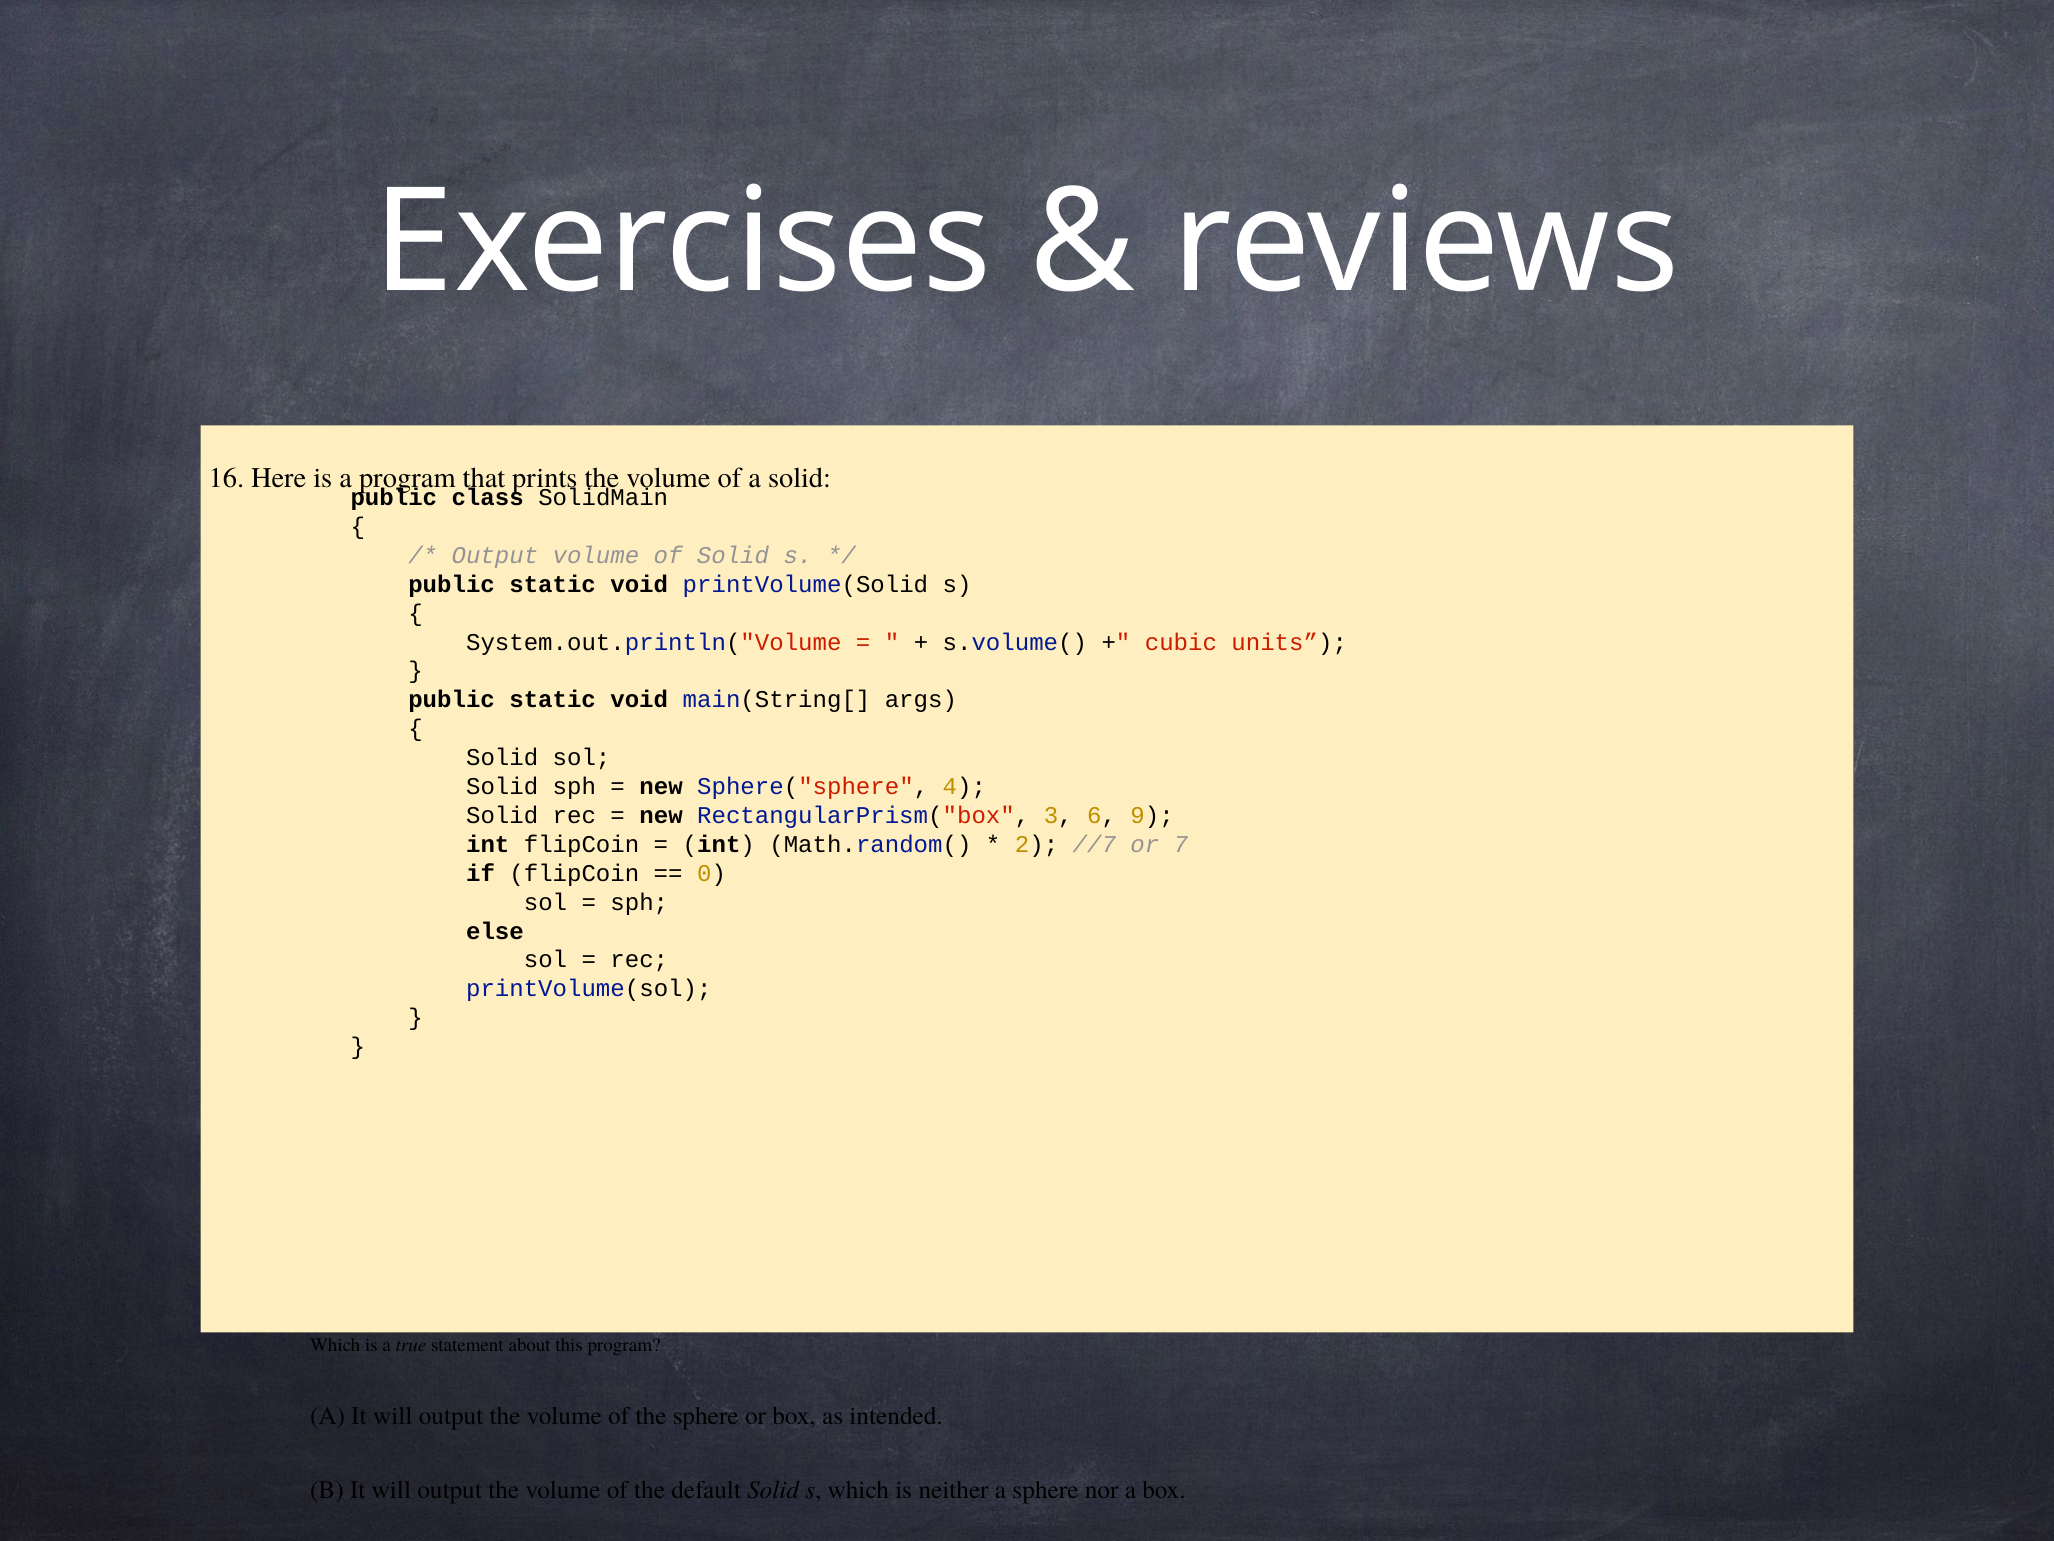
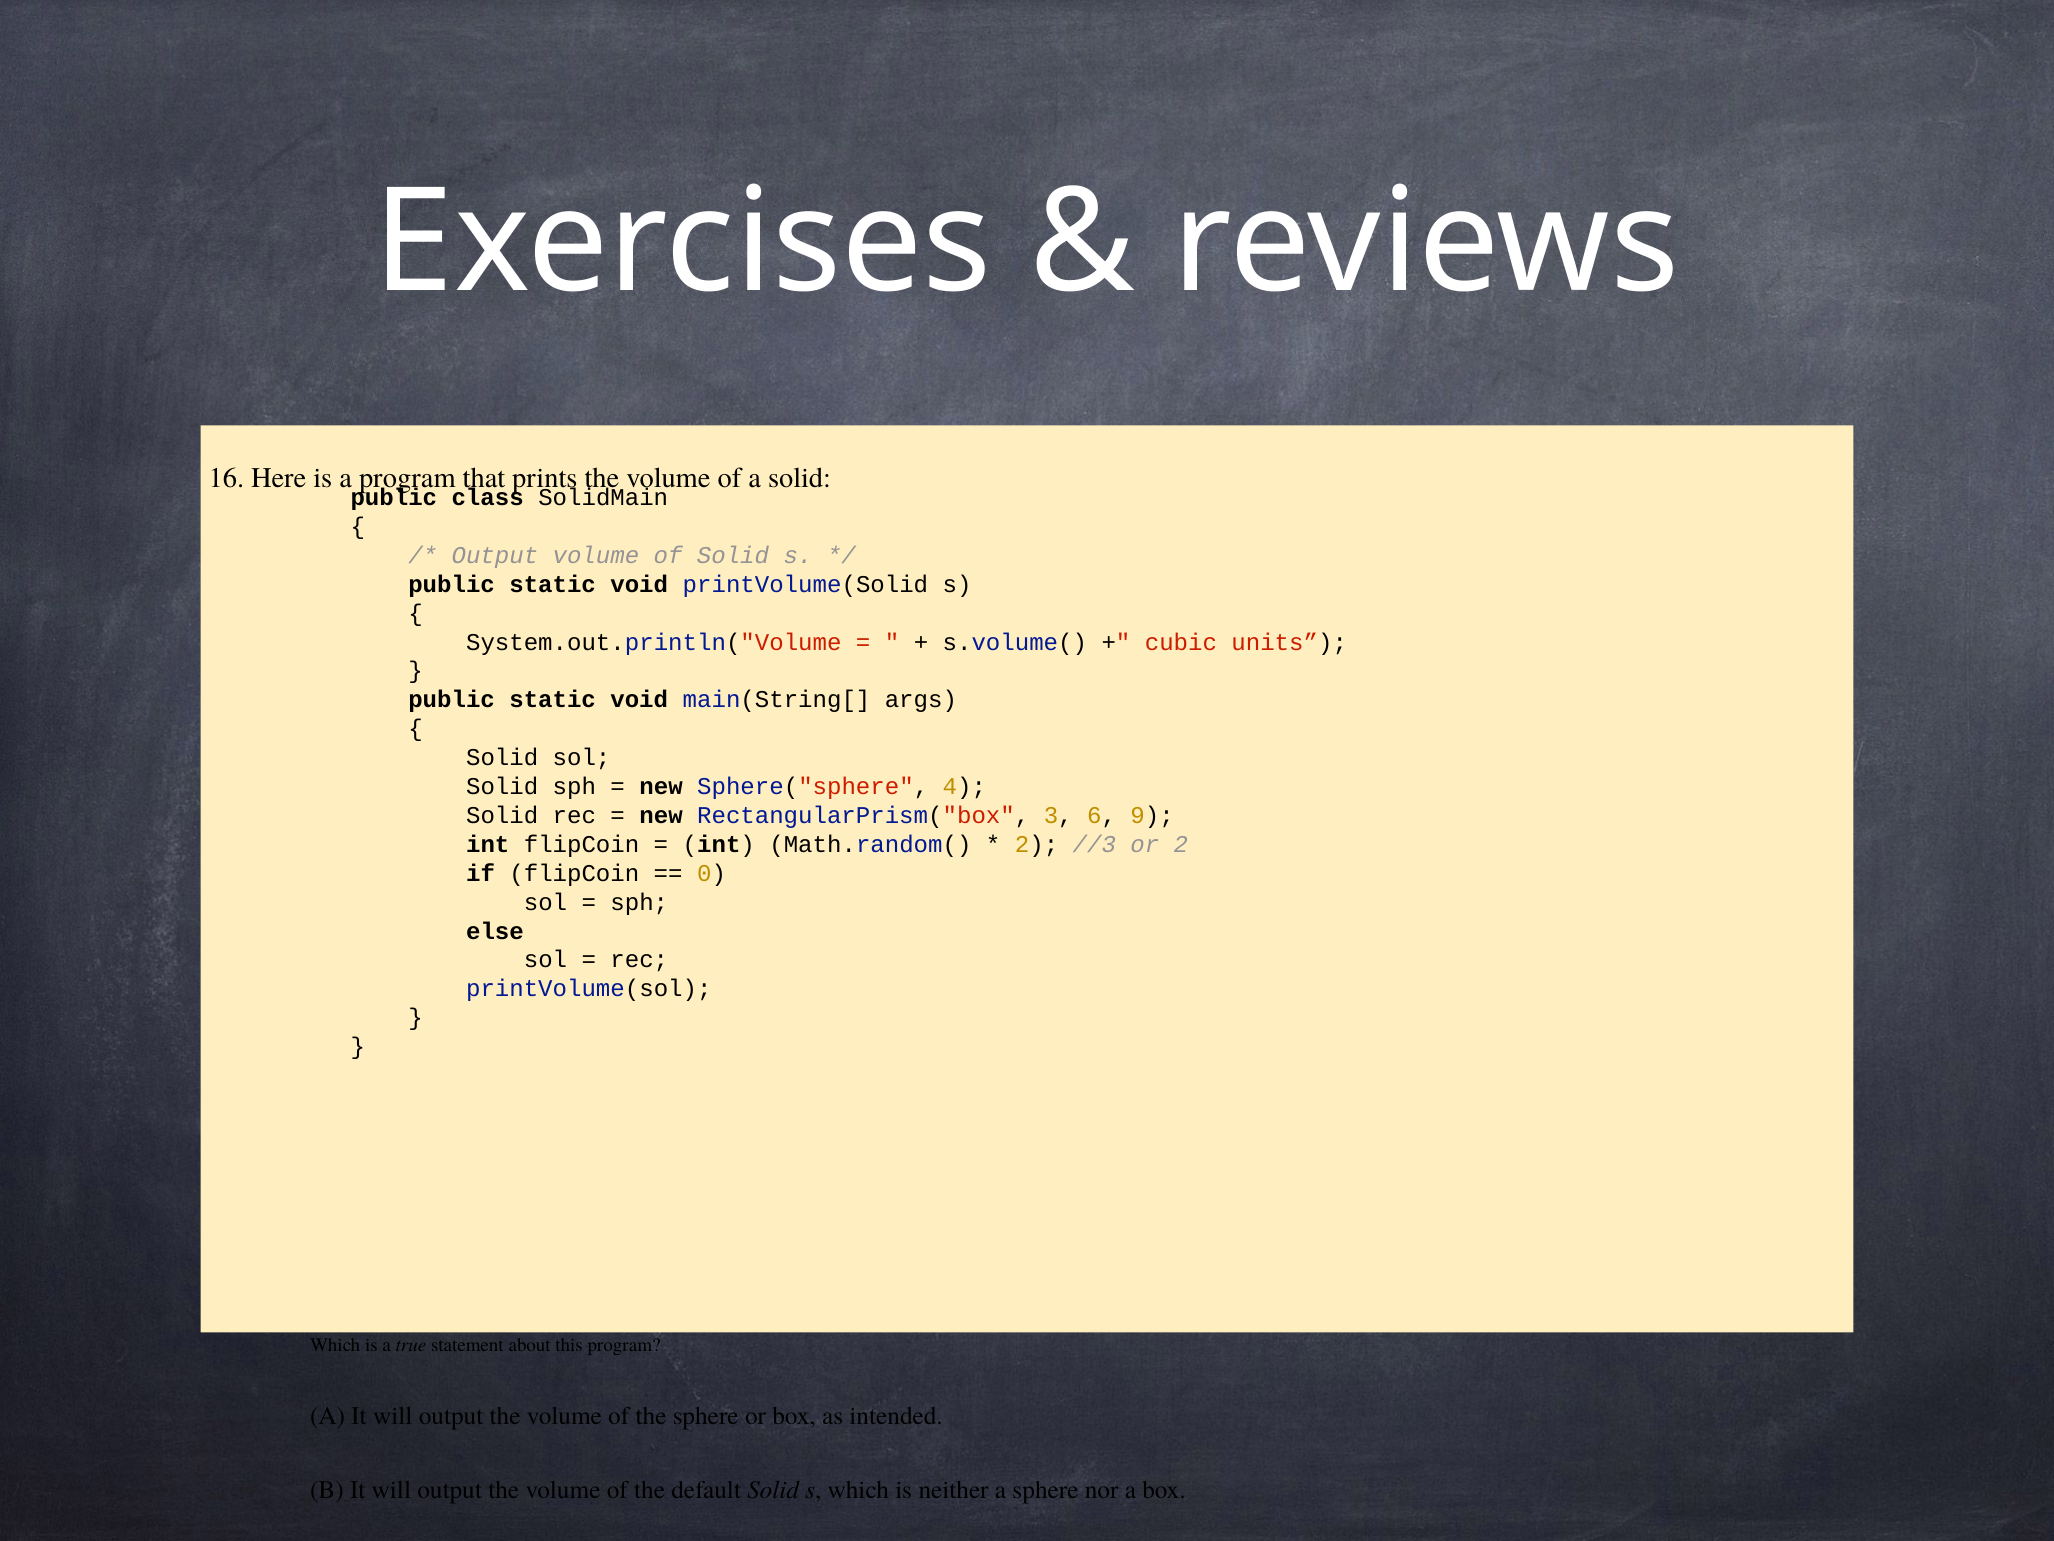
//7: //7 -> //3 (1094, 844)
or 7: 7 -> 2 (1181, 844)
